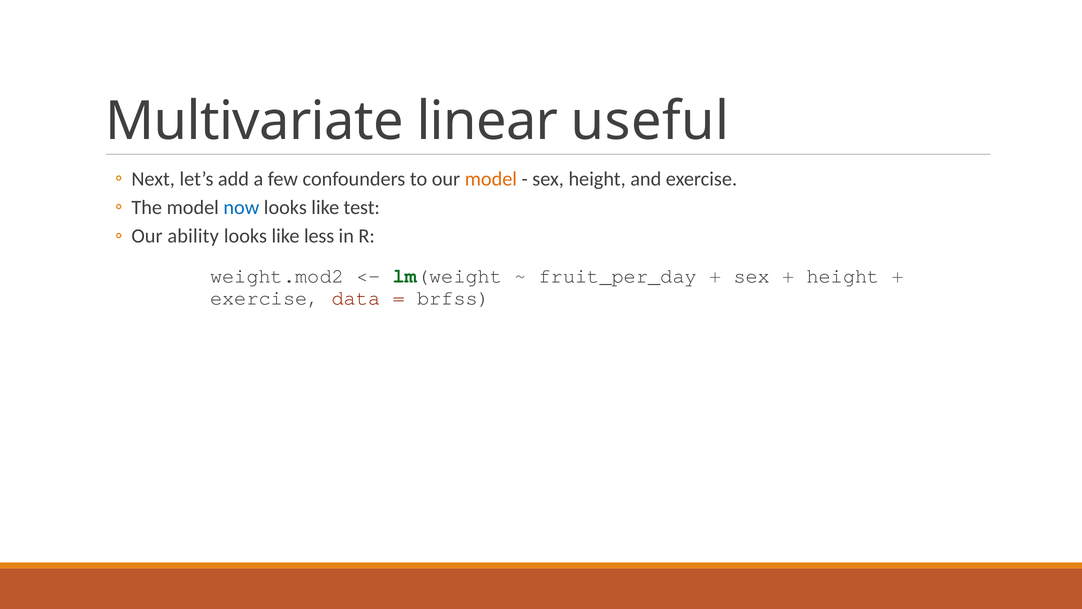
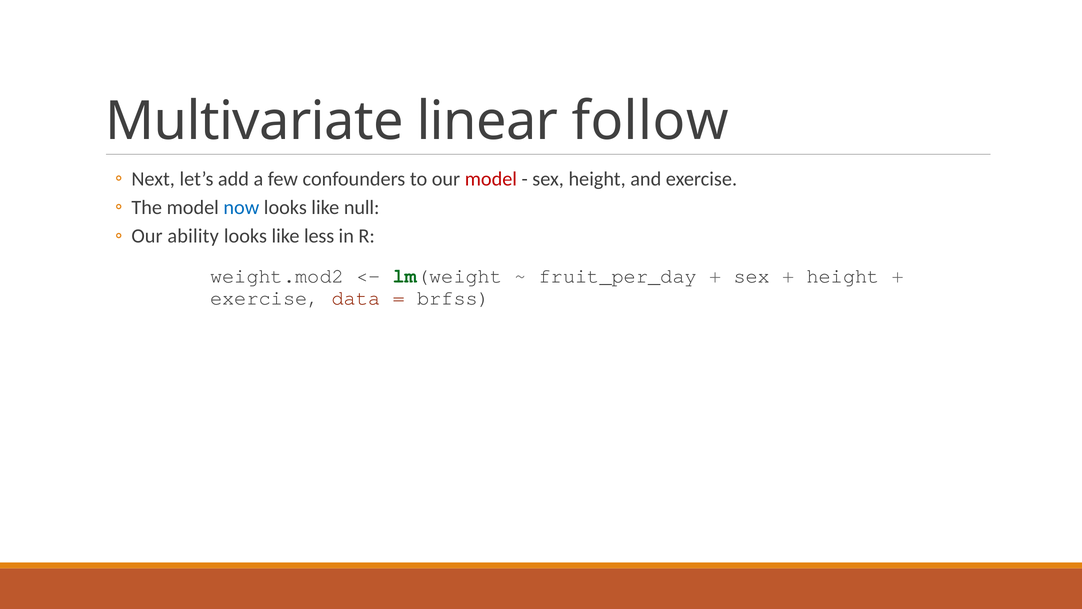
useful: useful -> follow (650, 121)
model colour: orange -> red (491, 179)
test: test -> null (362, 207)
